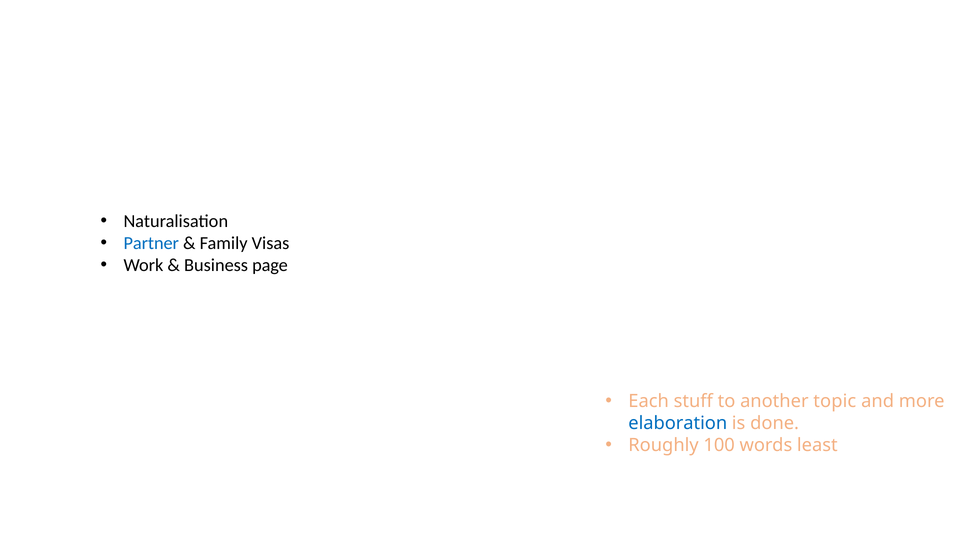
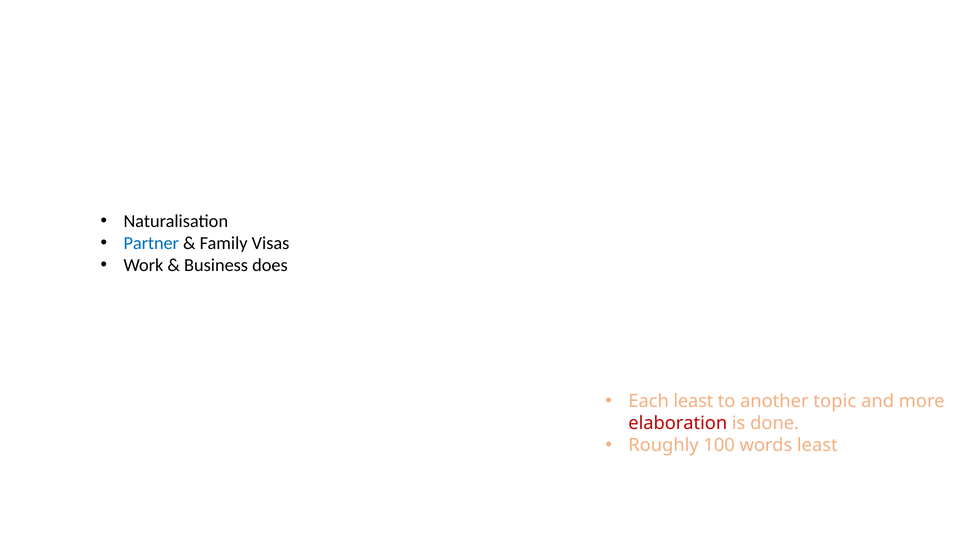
page: page -> does (270, 266)
Each stuff: stuff -> least (693, 402)
elaboration colour: blue -> red (678, 424)
